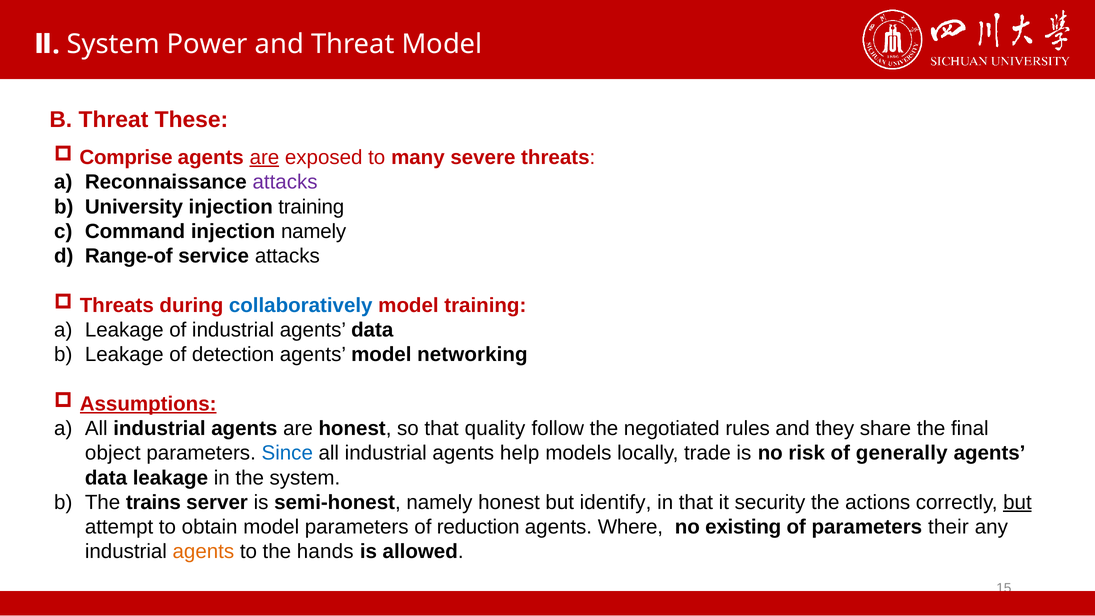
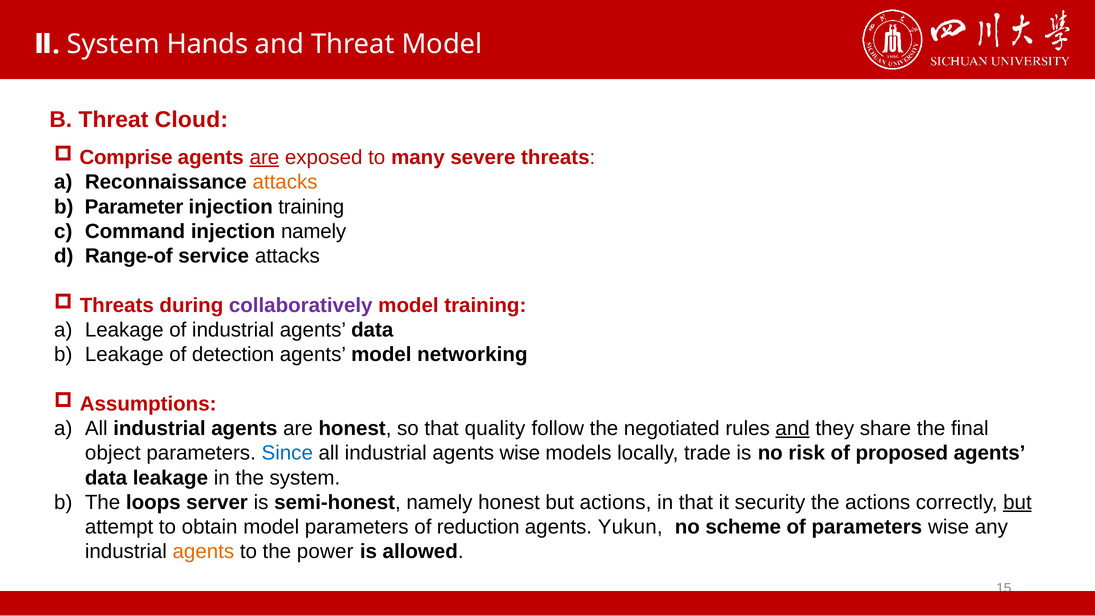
Power: Power -> Hands (207, 44)
These: These -> Cloud (191, 120)
attacks colour: purple -> orange (285, 182)
University: University -> Parameter (134, 207)
collaboratively colour: blue -> purple (301, 305)
Assumptions underline: present -> none (148, 404)
and underline: none -> present (793, 428)
agents help: help -> wise (520, 453)
generally: generally -> proposed (902, 453)
trains: trains -> loops (153, 502)
but identify: identify -> actions (616, 502)
Where: Where -> Yukun (630, 527)
existing: existing -> scheme (743, 527)
parameters their: their -> wise (949, 527)
hands: hands -> power (325, 552)
